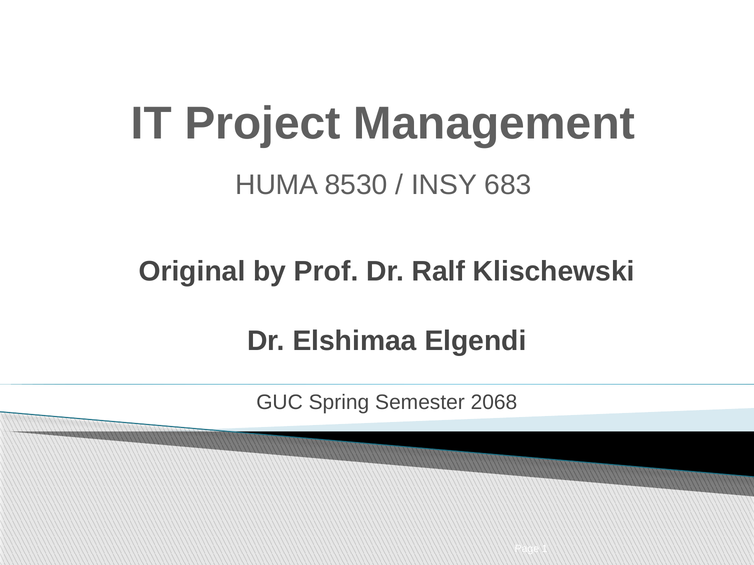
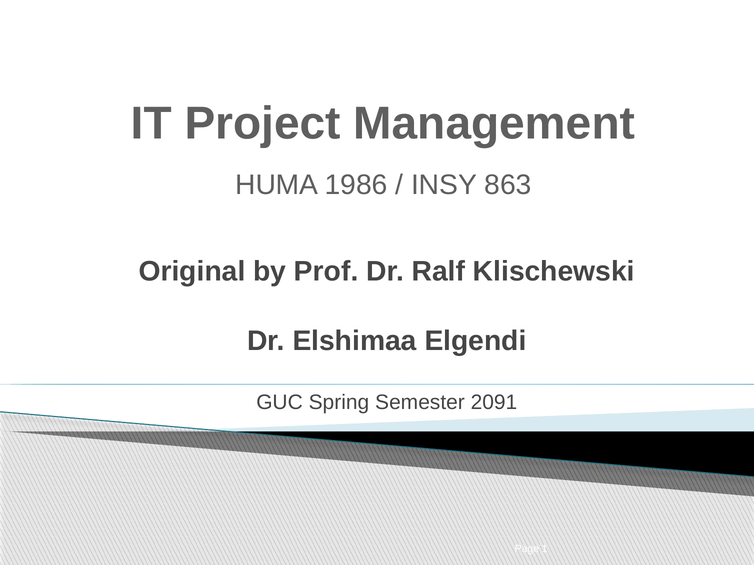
8530: 8530 -> 1986 (356, 185)
683: 683 -> 863 (508, 185)
2068: 2068 -> 2091 (494, 403)
